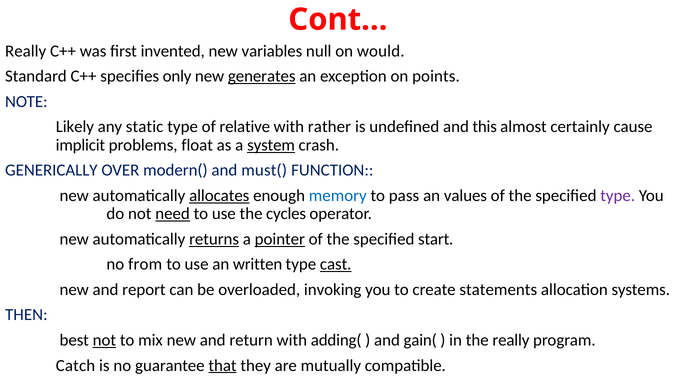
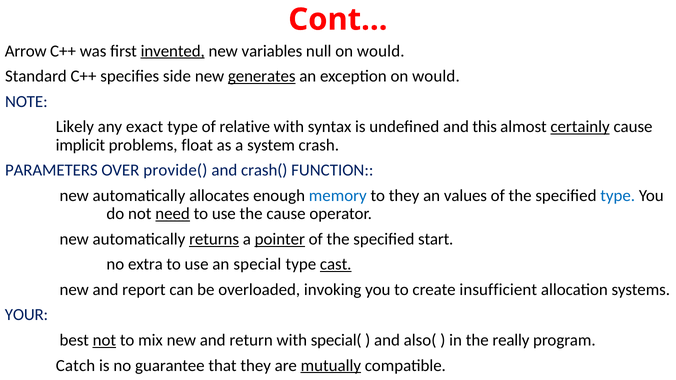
Really: Really -> Arrow (26, 51)
invented underline: none -> present (173, 51)
only: only -> side (177, 76)
exception on points: points -> would (436, 76)
static: static -> exact (145, 127)
rather: rather -> syntax (330, 127)
certainly underline: none -> present (580, 127)
system underline: present -> none (271, 145)
GENERICALLY: GENERICALLY -> PARAMETERS (51, 170)
modern(: modern( -> provide( (175, 170)
must(: must( -> crash( (264, 170)
allocates underline: present -> none (219, 196)
to pass: pass -> they (404, 196)
type colour: purple -> blue (618, 196)
the cycles: cycles -> cause (286, 214)
from: from -> extra (145, 265)
written: written -> special (257, 265)
statements: statements -> insufficient (498, 290)
THEN: THEN -> YOUR (26, 315)
adding(: adding( -> special( (336, 340)
gain(: gain( -> also( (420, 340)
that underline: present -> none (223, 366)
mutually underline: none -> present (331, 366)
